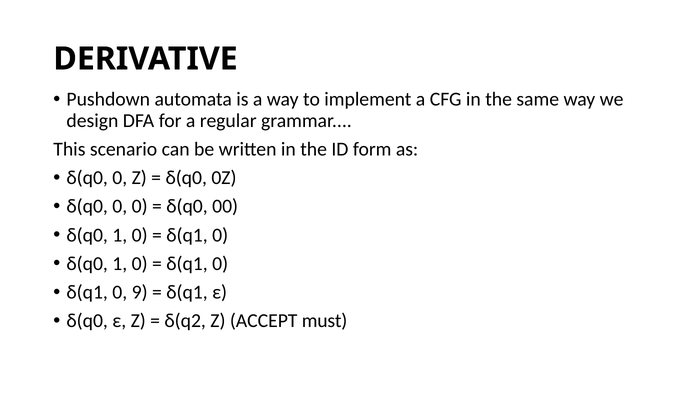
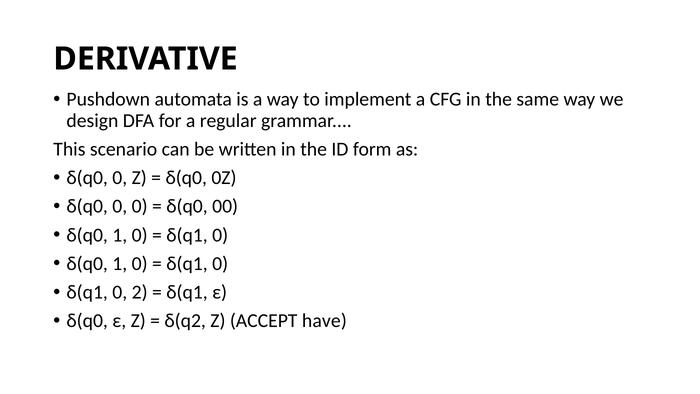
9: 9 -> 2 (140, 292)
must: must -> have (324, 321)
